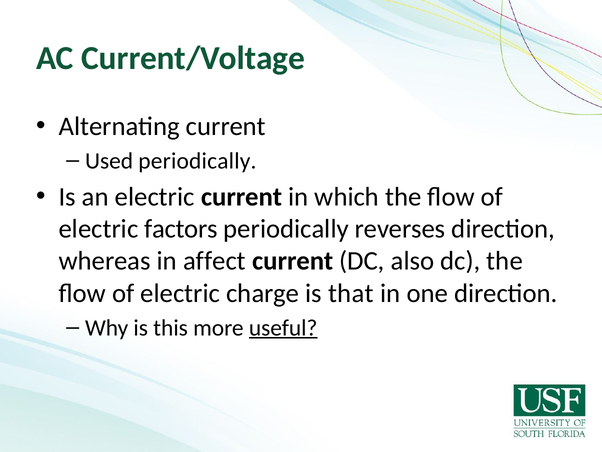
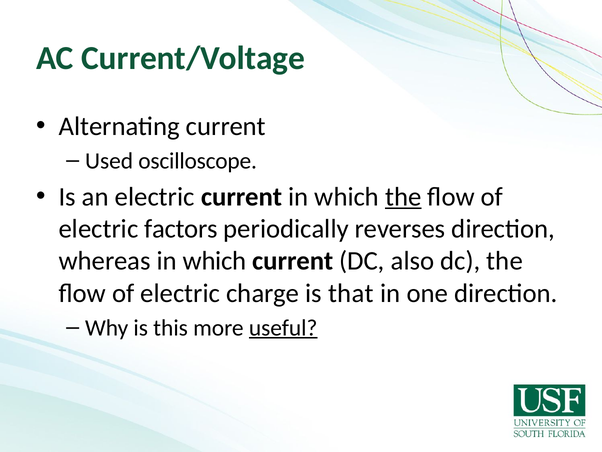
Used periodically: periodically -> oscilloscope (198, 161)
the underline: none -> present (403, 197)
whereas in affect: affect -> which (215, 261)
